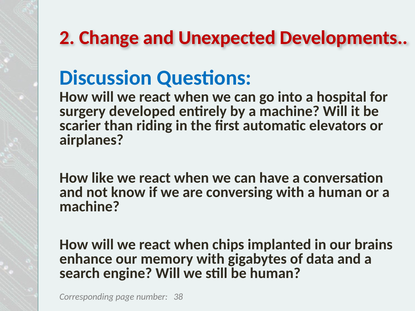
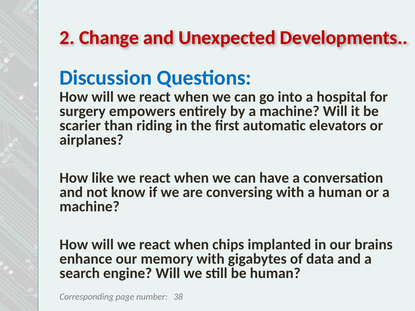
developed: developed -> empowers (142, 111)
